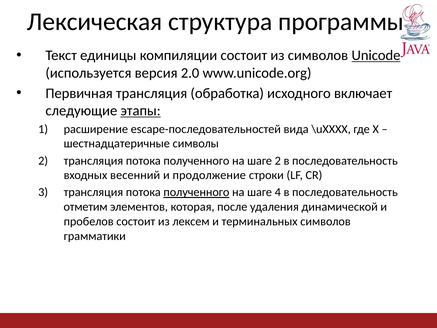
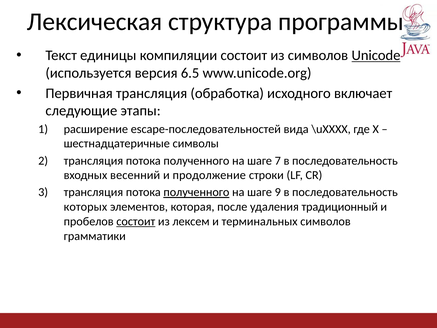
2.0: 2.0 -> 6.5 (190, 73)
этапы underline: present -> none (141, 111)
шаге 2: 2 -> 7 (278, 161)
4: 4 -> 9 (278, 192)
отметим: отметим -> которых (85, 207)
динамической: динамической -> традиционный (340, 207)
состоит underline: none -> present (136, 221)
